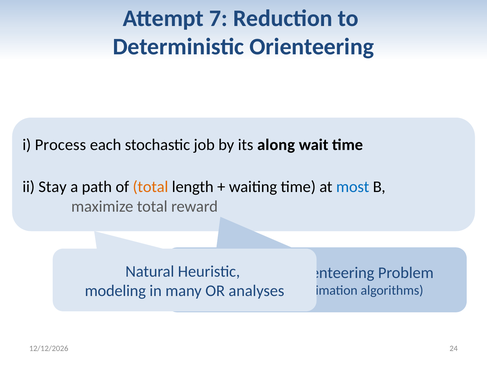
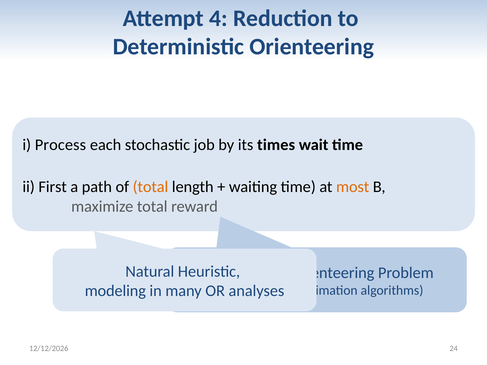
7: 7 -> 4 (218, 18)
along: along -> times (276, 145)
Stay: Stay -> First (53, 187)
most colour: blue -> orange (353, 187)
